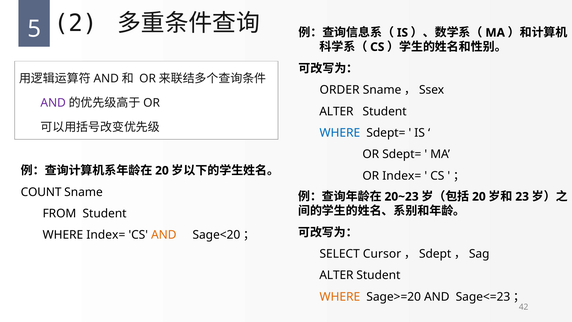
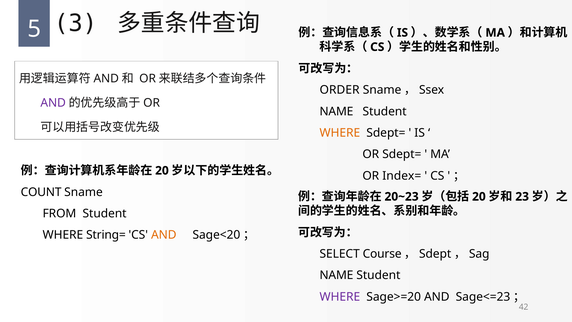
2: 2 -> 3 (76, 23)
ALTER: ALTER -> NAME (336, 111)
WHERE colour: blue -> orange (340, 133)
WHERE Index=: Index= -> String= (106, 235)
Cursor: Cursor -> Course (382, 254)
ALTER: ALTER -> NAME (336, 275)
WHERE colour: orange -> purple (340, 297)
